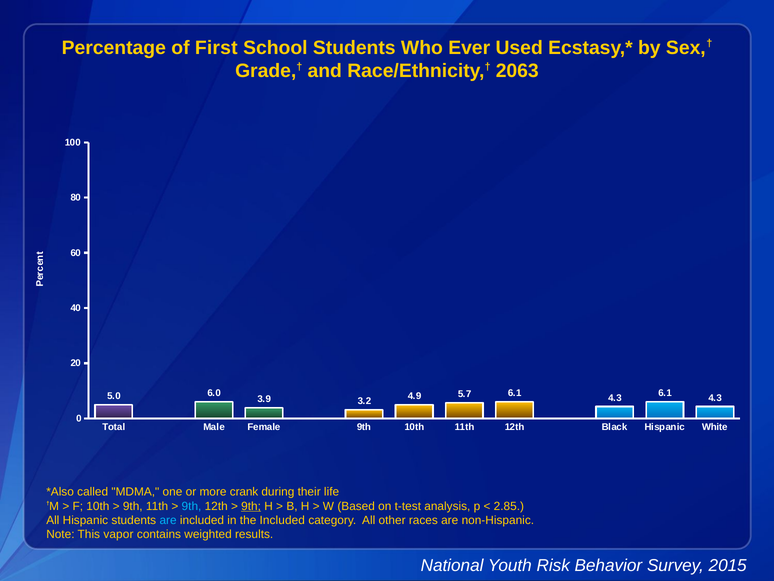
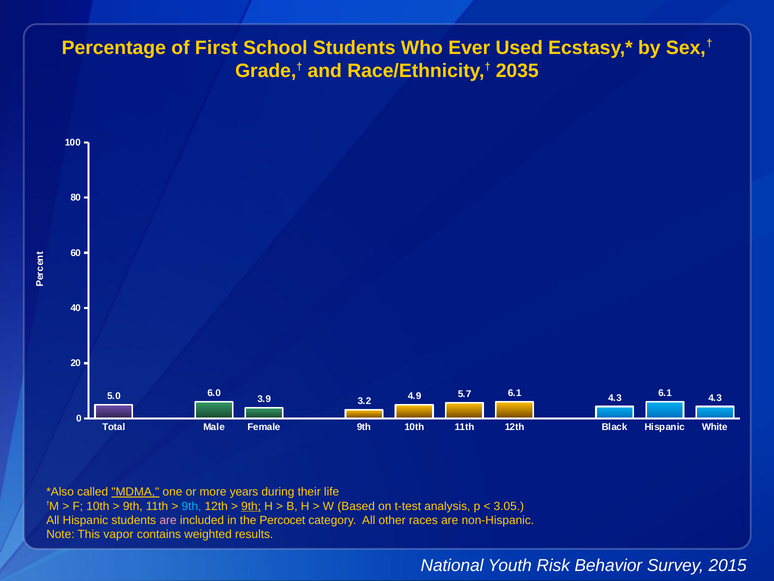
2063: 2063 -> 2035 (517, 71)
MDMA underline: none -> present (135, 492)
crank: crank -> years (244, 492)
2.85: 2.85 -> 3.05 (509, 506)
are colour: light blue -> pink (168, 520)
the Included: Included -> Percocet (282, 520)
